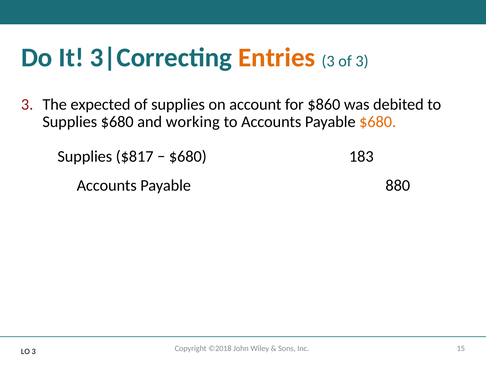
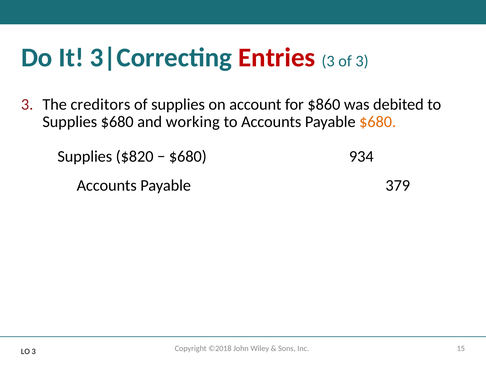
Entries colour: orange -> red (277, 57)
expected: expected -> creditors (100, 104)
$817: $817 -> $820 (135, 156)
183: 183 -> 934 (361, 156)
880: 880 -> 379 (398, 185)
